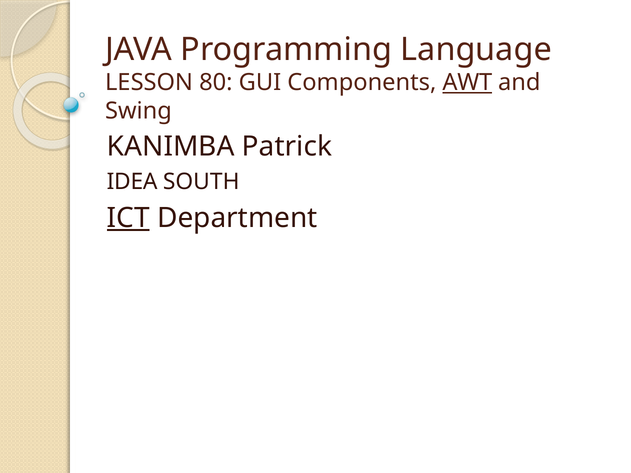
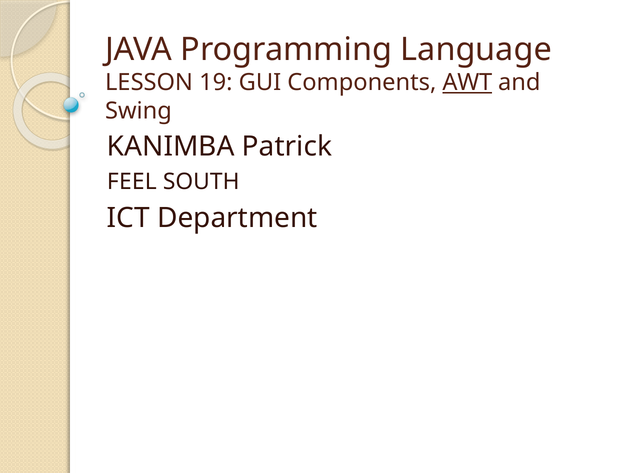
80: 80 -> 19 (216, 83)
IDEA: IDEA -> FEEL (132, 182)
ICT underline: present -> none (128, 218)
